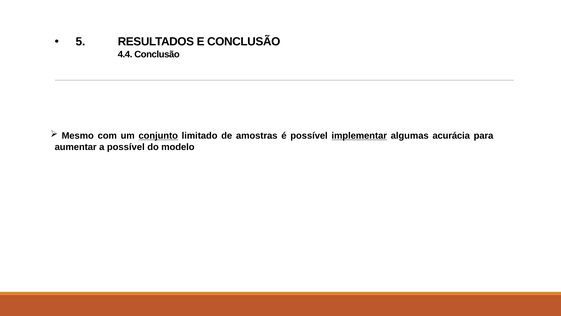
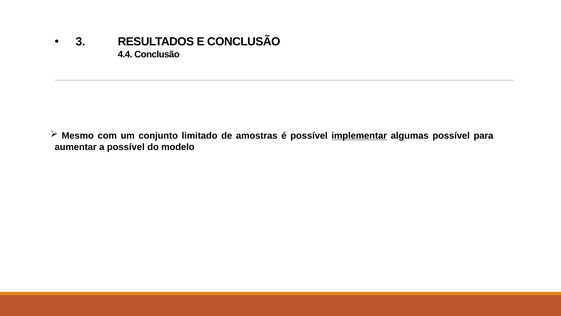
5: 5 -> 3 (80, 42)
conjunto underline: present -> none (158, 136)
algumas acurácia: acurácia -> possível (451, 136)
